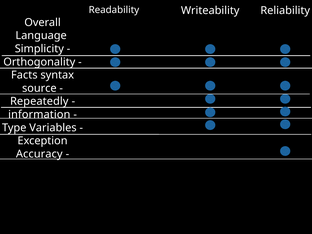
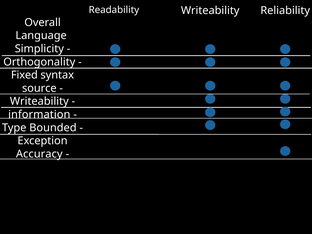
Facts: Facts -> Fixed (24, 75)
Repeatedly: Repeatedly -> Writeability (39, 101)
Variables: Variables -> Bounded (53, 128)
